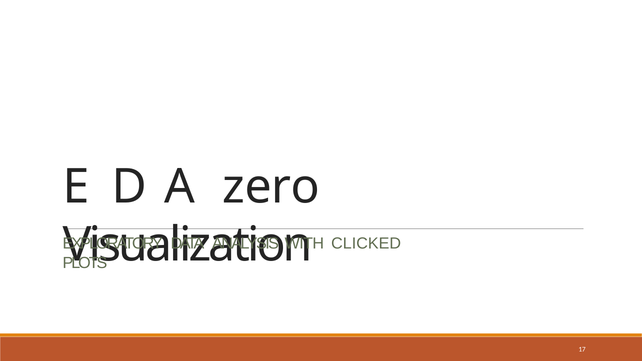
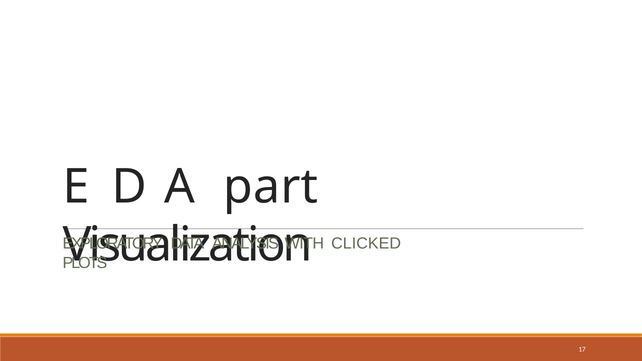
zero: zero -> part (271, 187)
